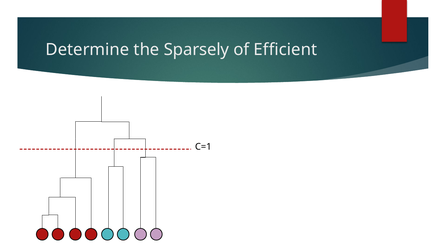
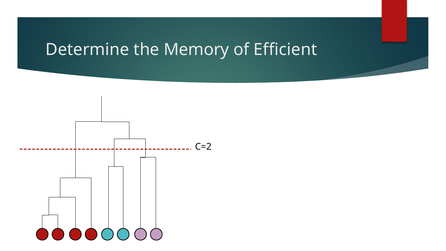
Sparsely: Sparsely -> Memory (196, 50)
C=1: C=1 -> C=2 (203, 147)
